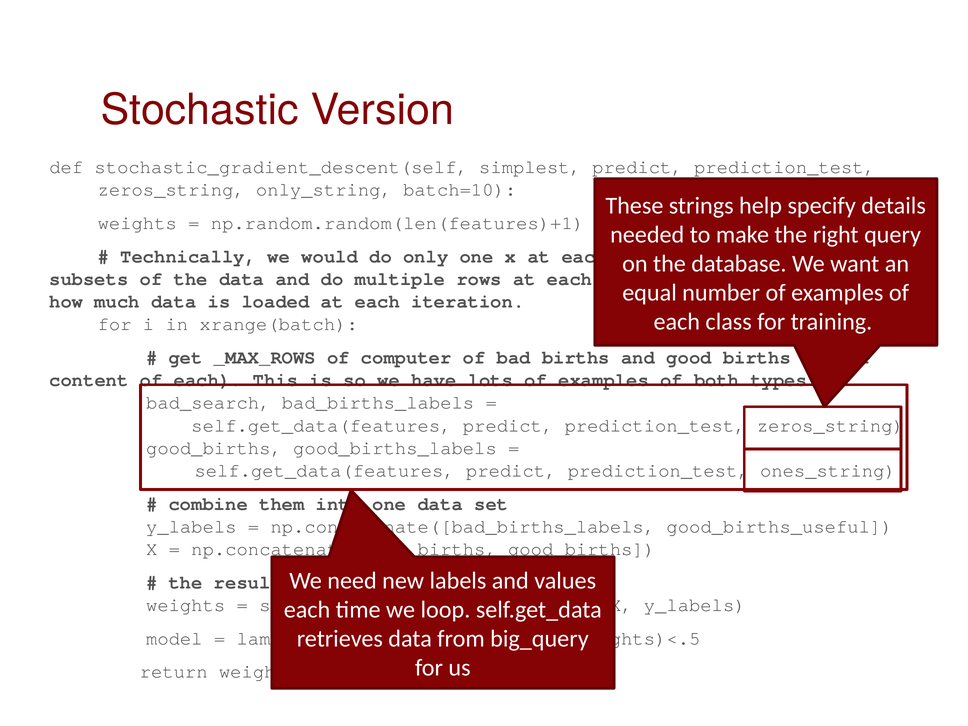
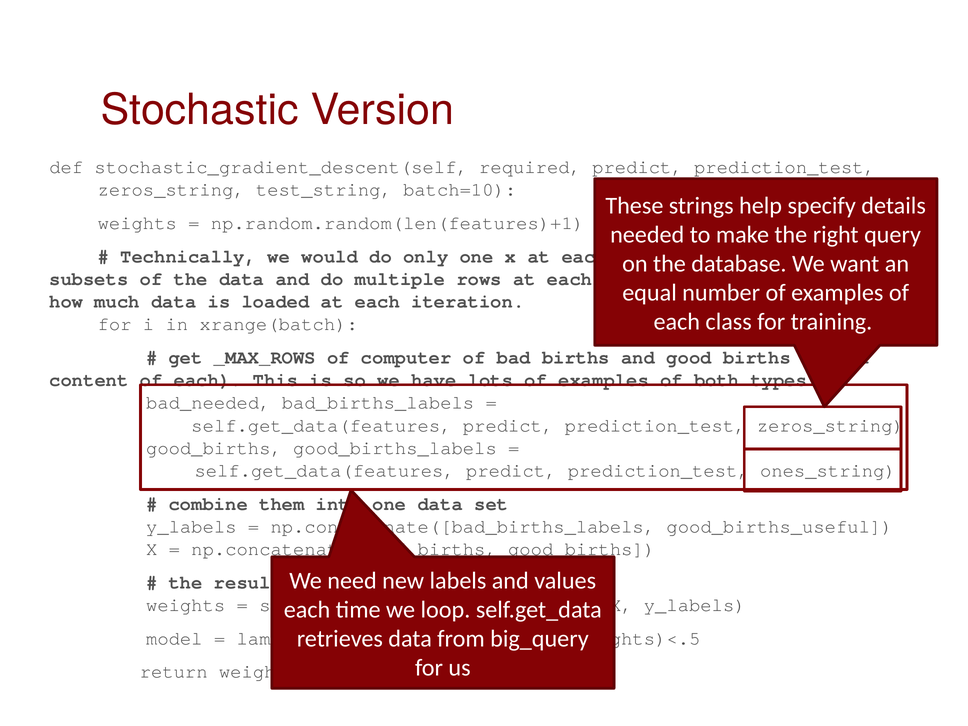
simplest: simplest -> required (530, 167)
only_string: only_string -> test_string (324, 190)
bad_search: bad_search -> bad_needed (208, 403)
